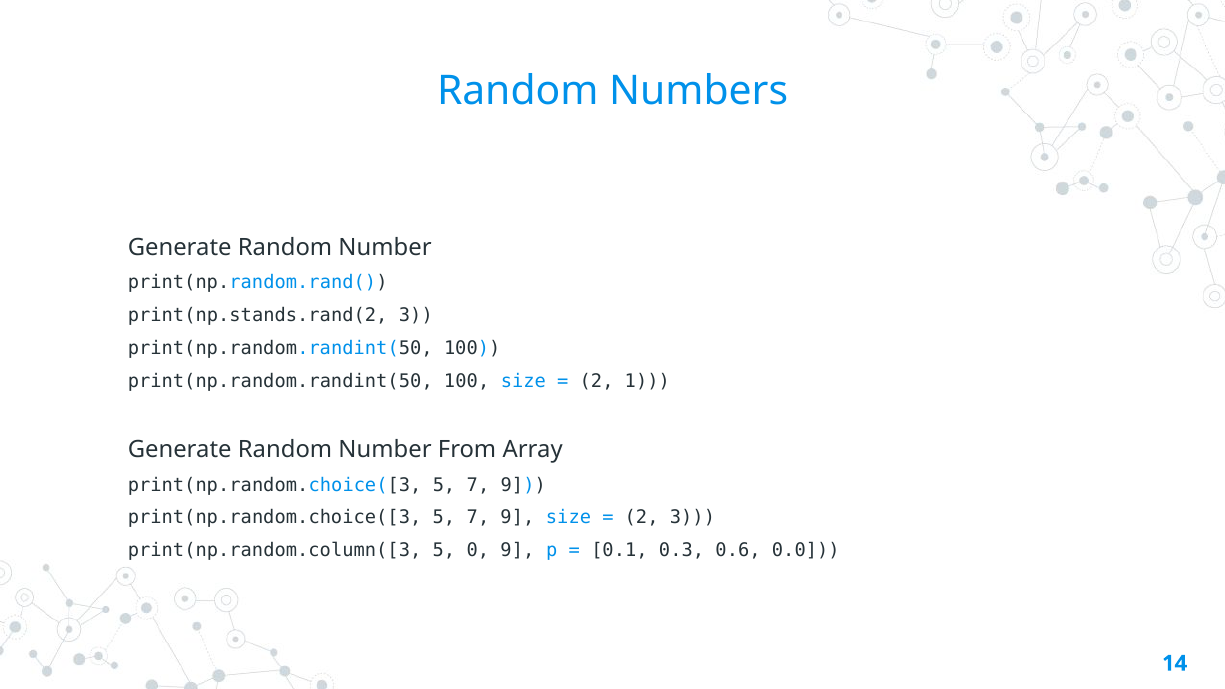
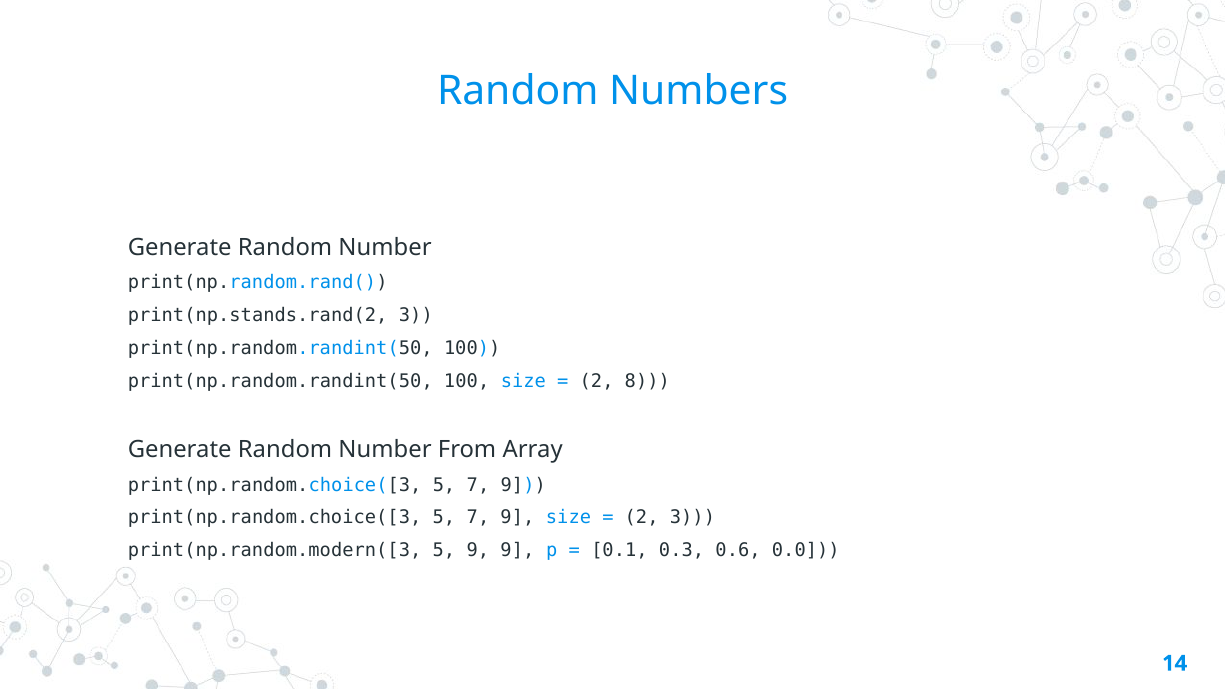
1: 1 -> 8 (647, 381)
print(np.random.column([3: print(np.random.column([3 -> print(np.random.modern([3 (275, 551)
5 0: 0 -> 9 (478, 551)
